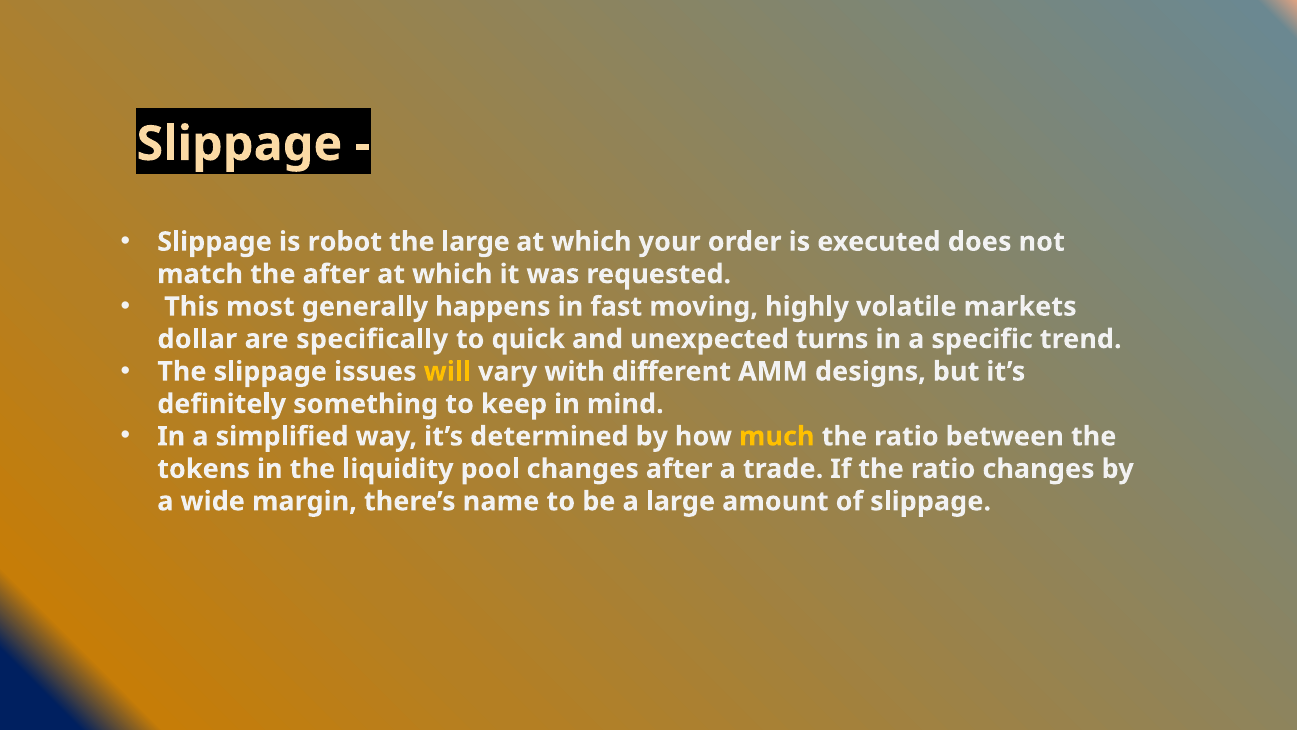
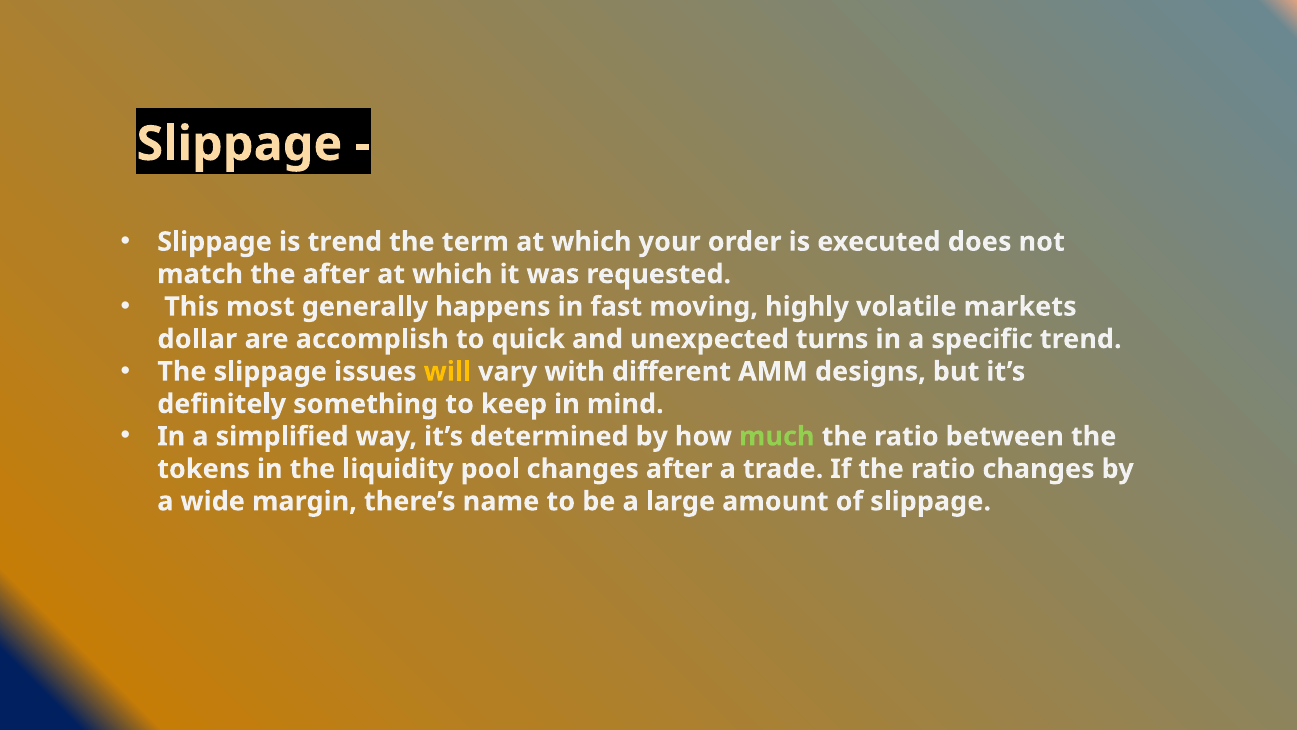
is robot: robot -> trend (345, 242)
the large: large -> term (475, 242)
specifically: specifically -> accomplish (372, 339)
much colour: yellow -> light green (777, 436)
